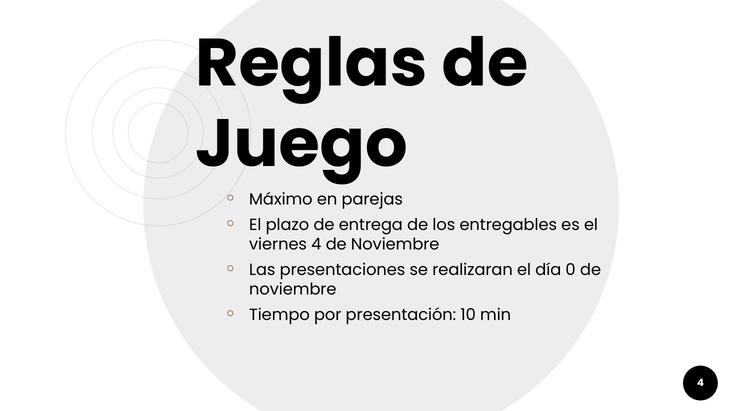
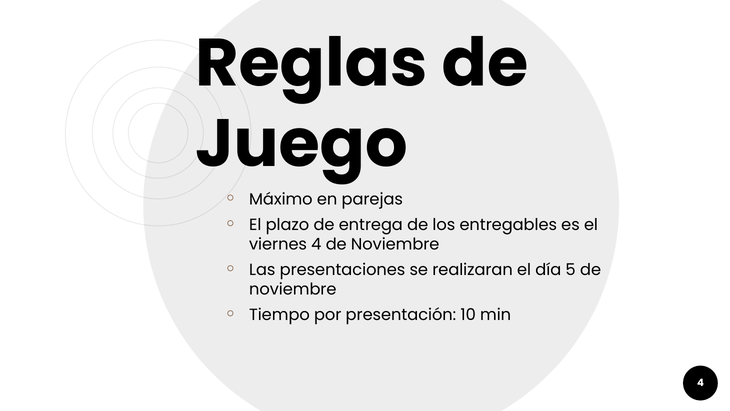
0: 0 -> 5 (571, 270)
